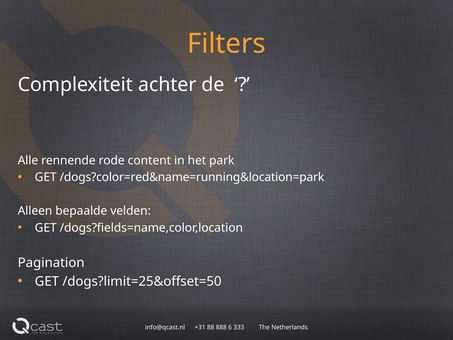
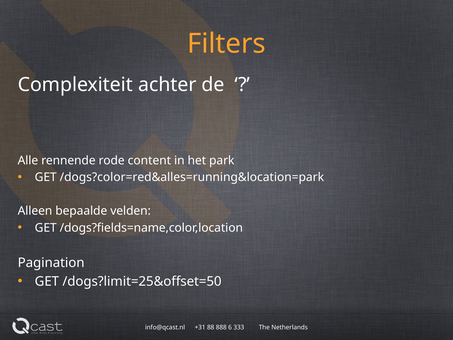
/dogs?color=red&name=running&location=park: /dogs?color=red&name=running&location=park -> /dogs?color=red&alles=running&location=park (192, 177)
